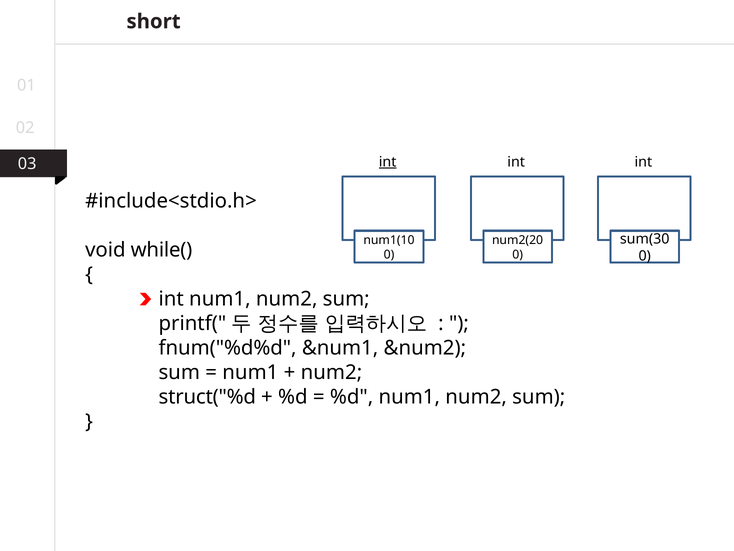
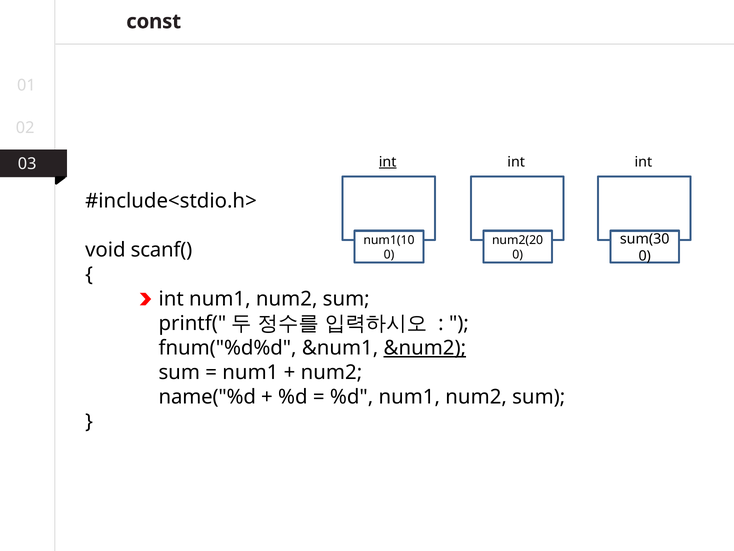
short: short -> const (154, 21)
while(: while( -> scanf( (162, 250)
&num2 underline: none -> present (425, 348)
struct("%d: struct("%d -> name("%d (207, 397)
